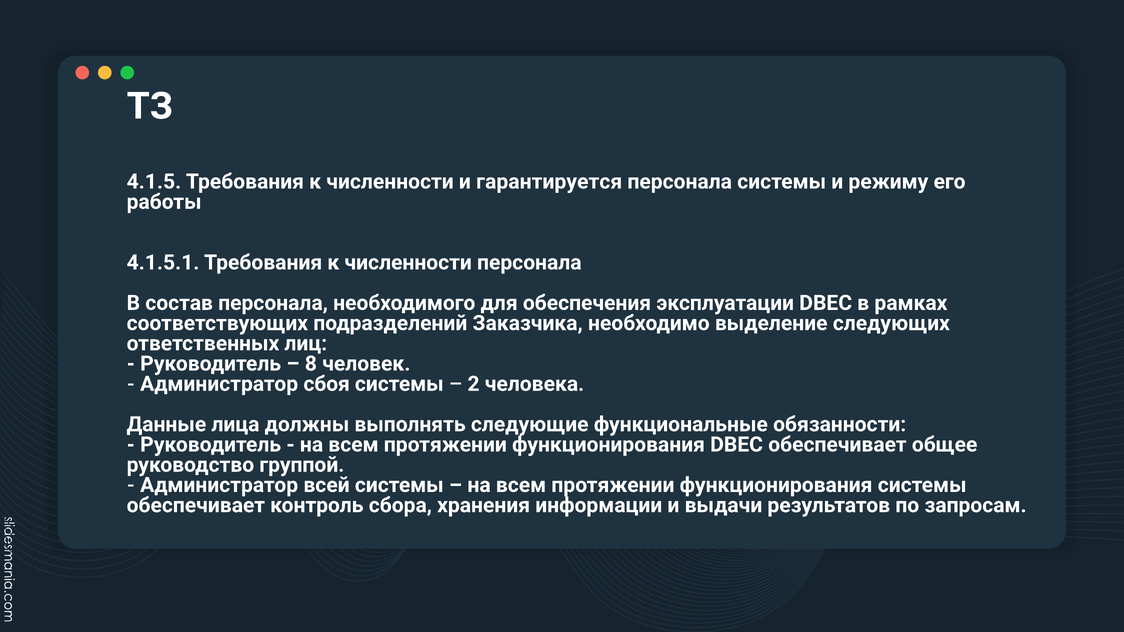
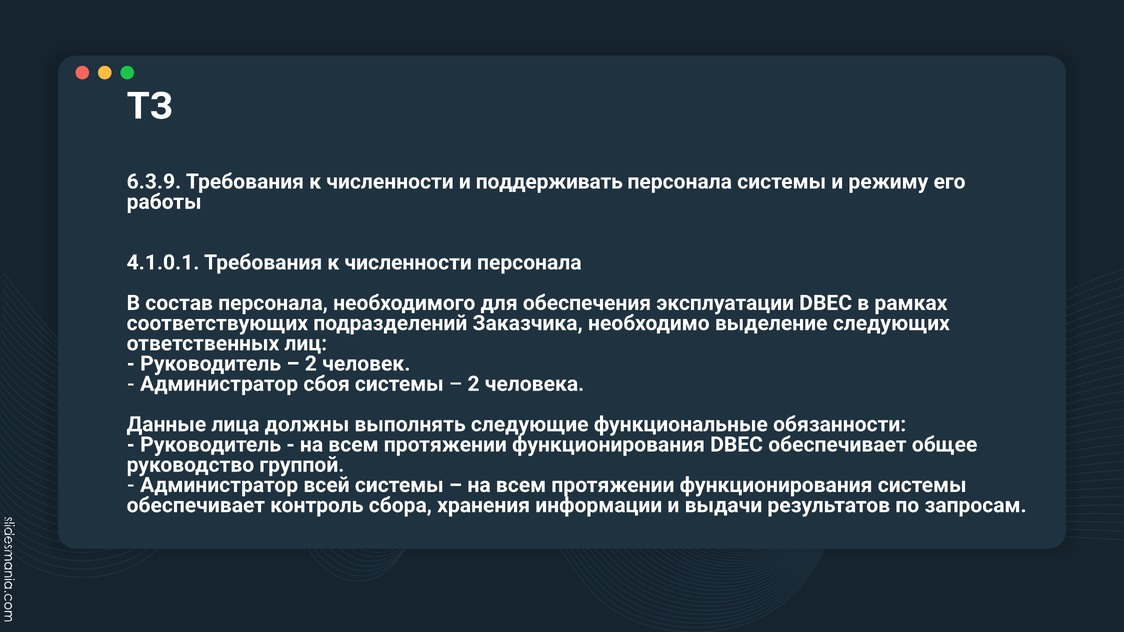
4.1.5: 4.1.5 -> 6.3.9 (154, 182)
гарантируется: гарантируется -> поддерживать (549, 182)
4.1.5.1: 4.1.5.1 -> 4.1.0.1 (163, 263)
8: 8 -> 2 (311, 364)
